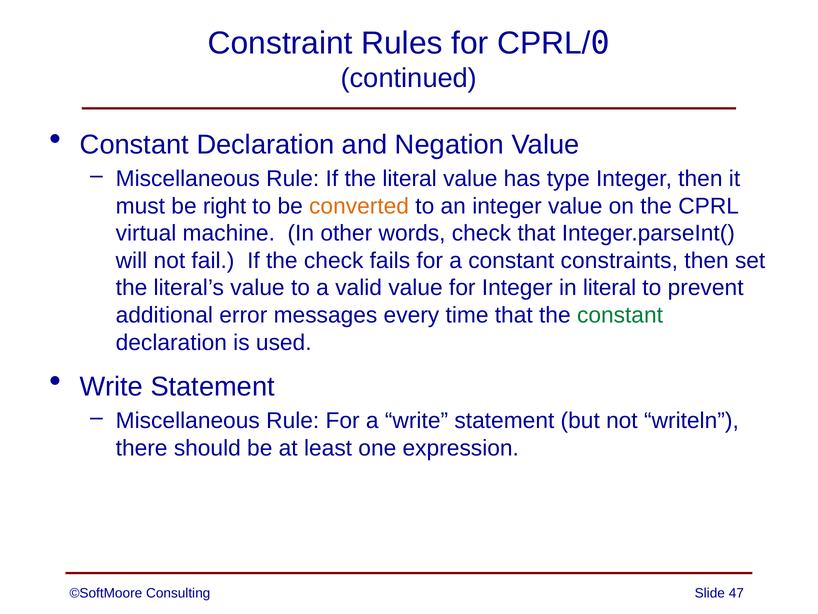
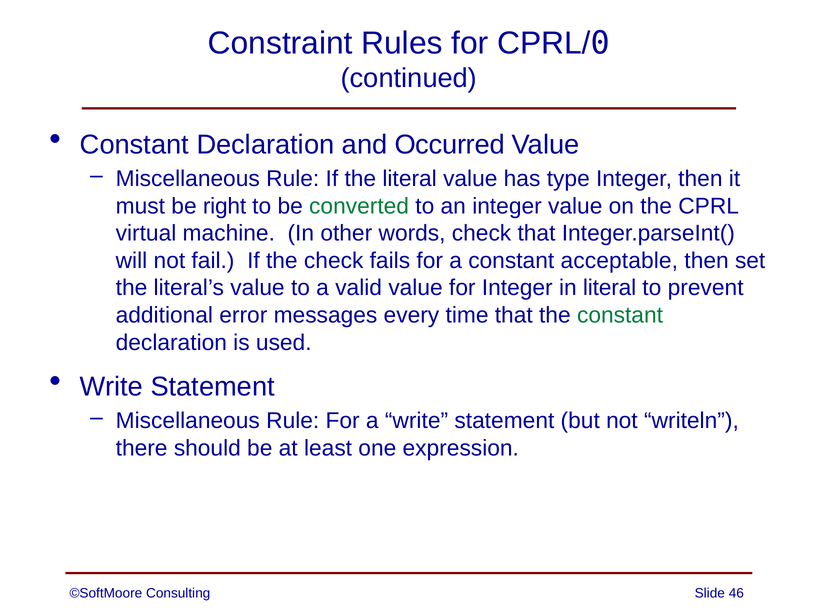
Negation: Negation -> Occurred (450, 144)
converted colour: orange -> green (359, 206)
constraints: constraints -> acceptable (619, 260)
47: 47 -> 46 (736, 593)
